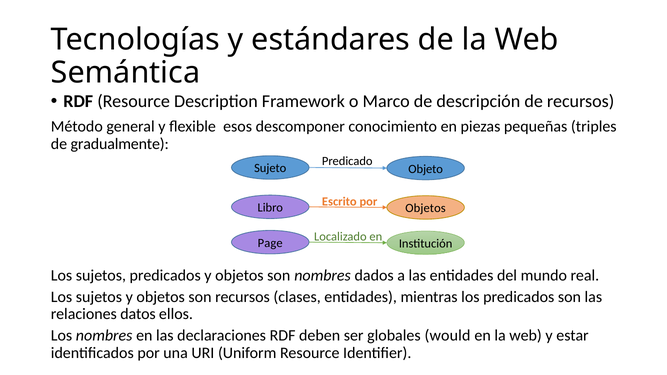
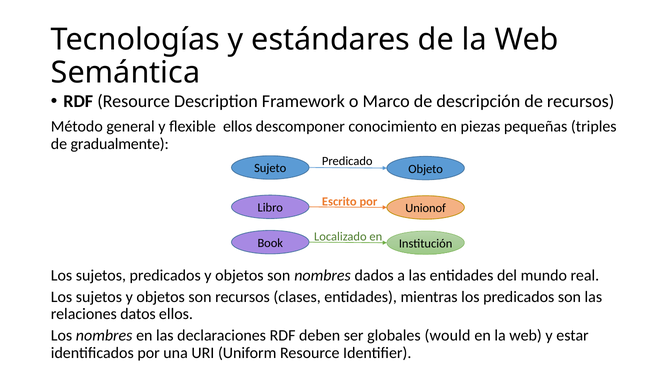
flexible esos: esos -> ellos (238, 127)
Libro Objetos: Objetos -> Unionof (426, 208)
Page: Page -> Book (270, 243)
